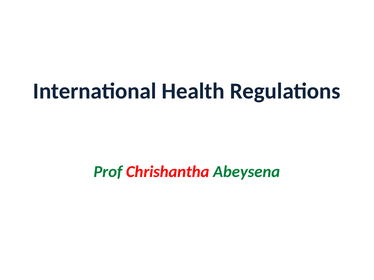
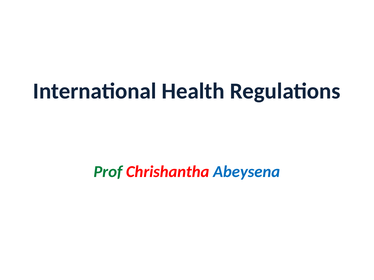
Abeysena colour: green -> blue (247, 172)
